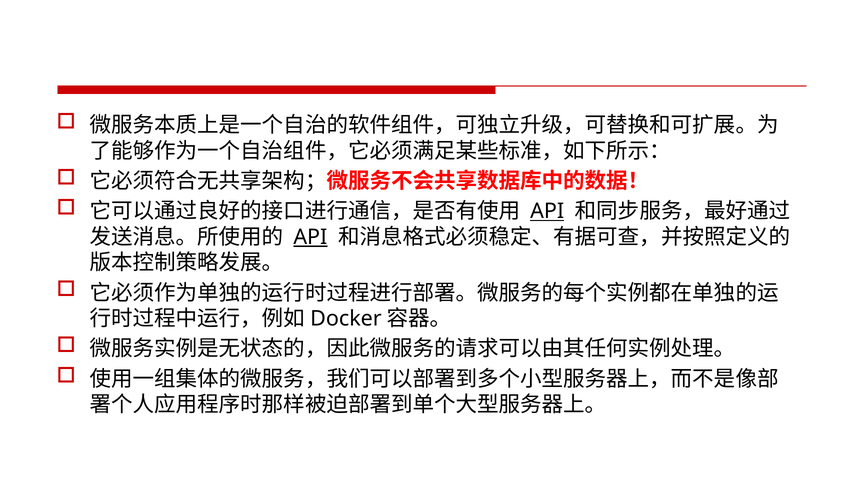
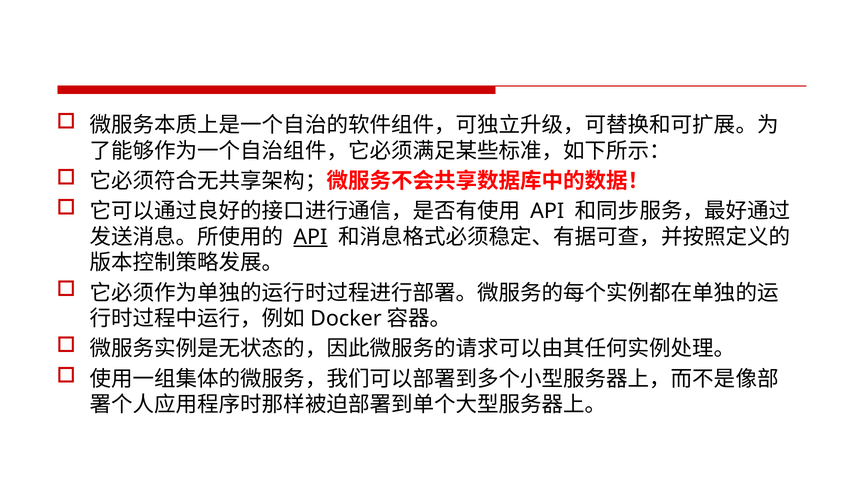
API underline: present -> none (547, 211)
